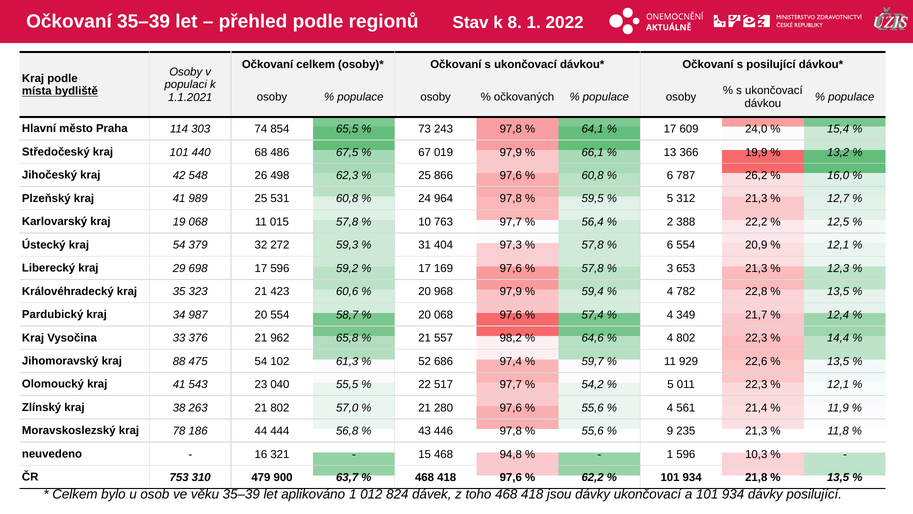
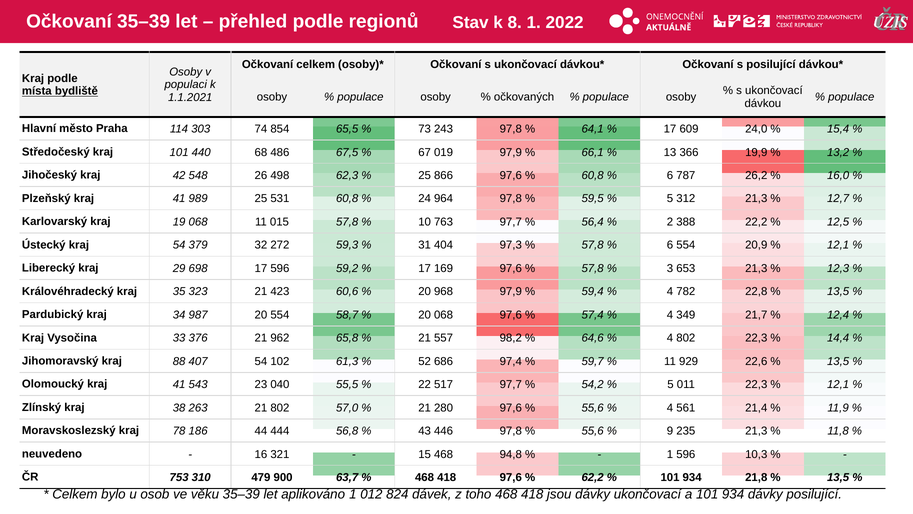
475: 475 -> 407 (198, 361)
